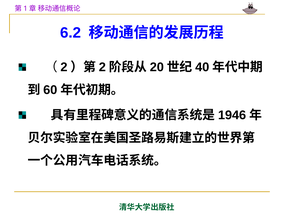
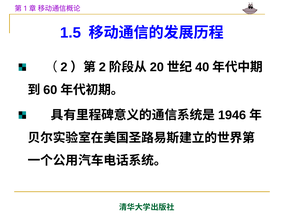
6.2: 6.2 -> 1.5 (71, 33)
